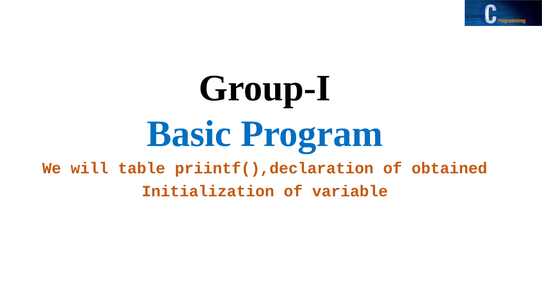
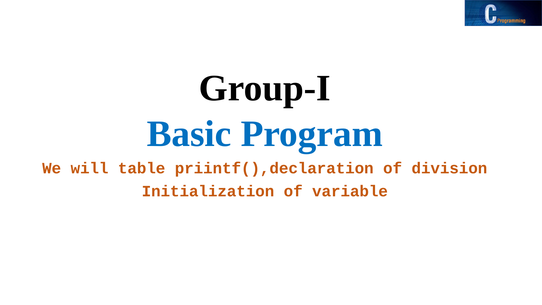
obtained: obtained -> division (449, 168)
